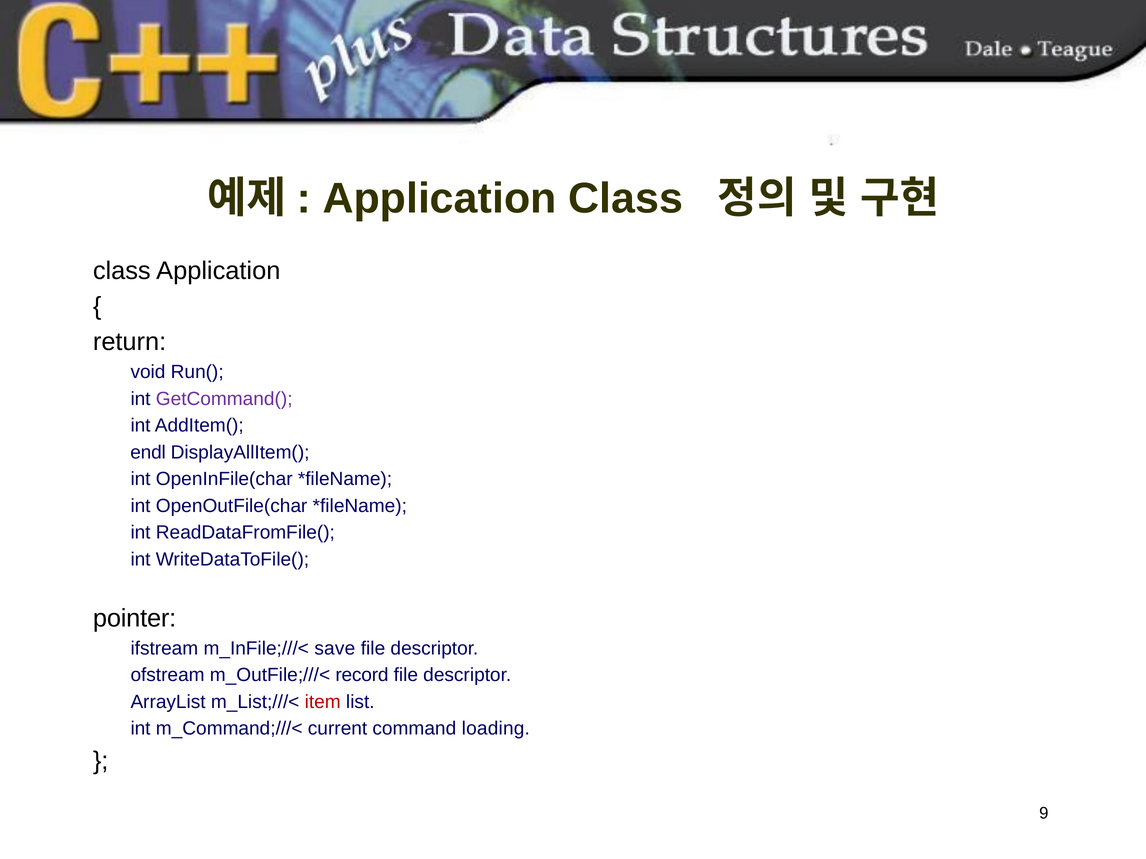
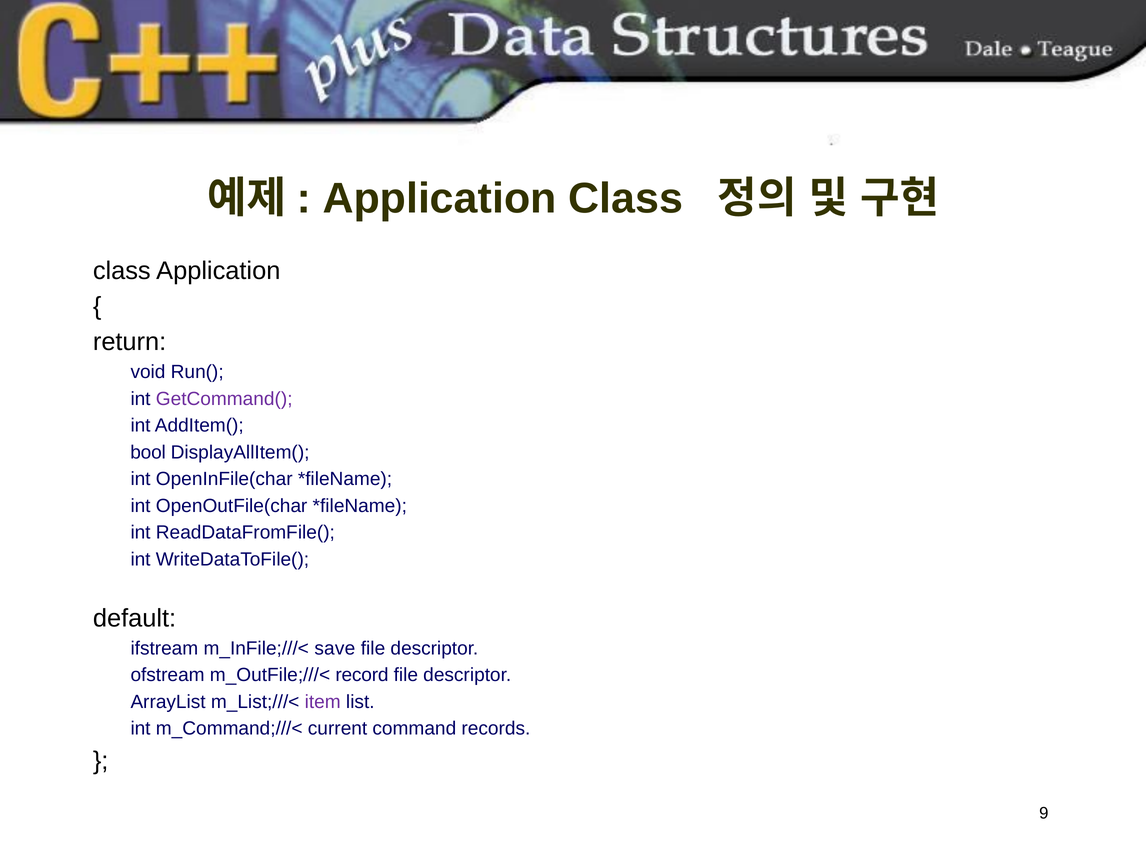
endl: endl -> bool (148, 453)
pointer: pointer -> default (135, 619)
item colour: red -> purple (323, 702)
loading: loading -> records (496, 729)
